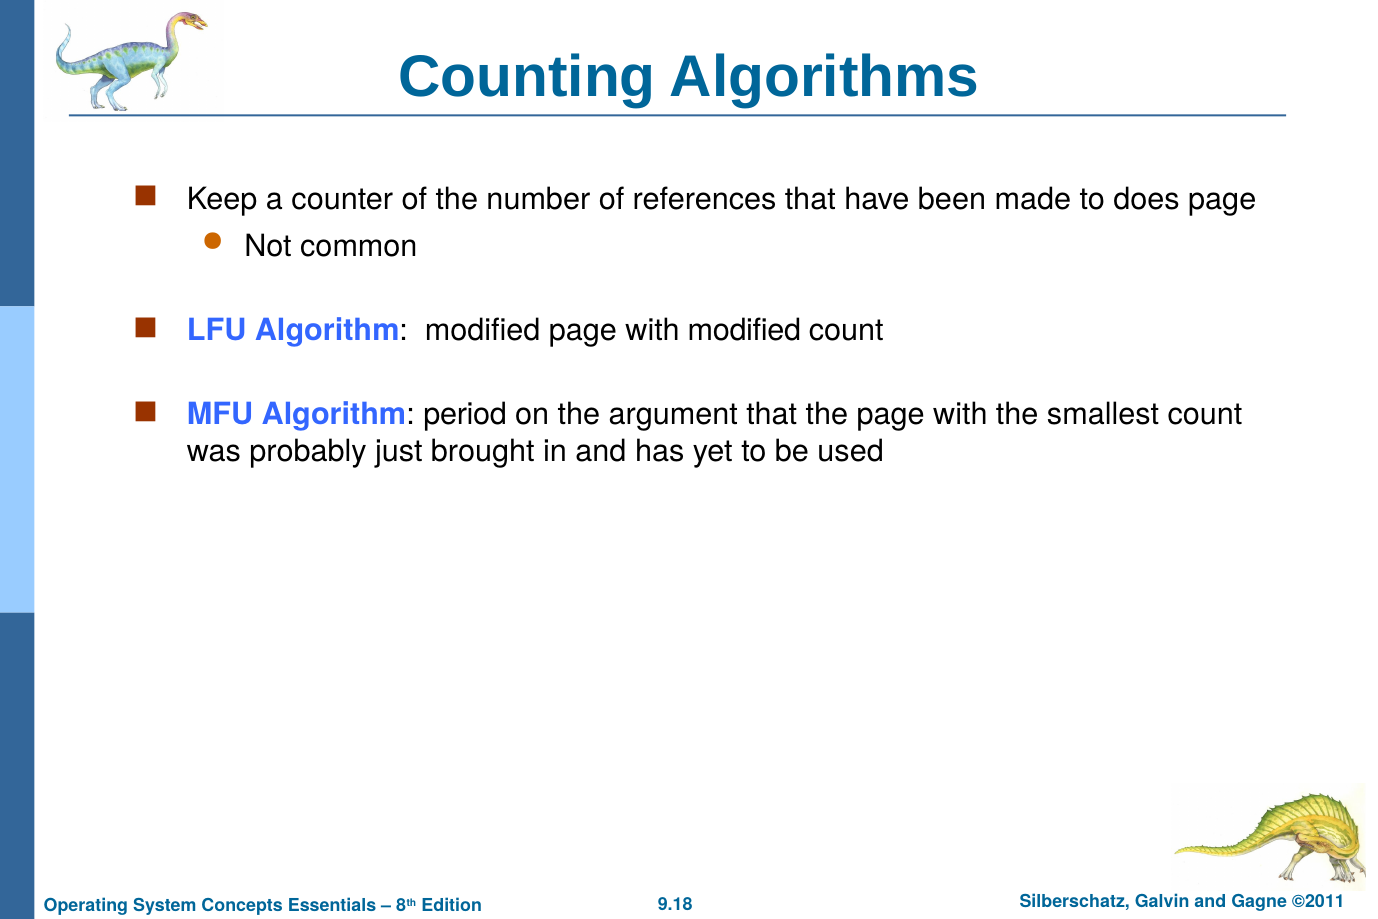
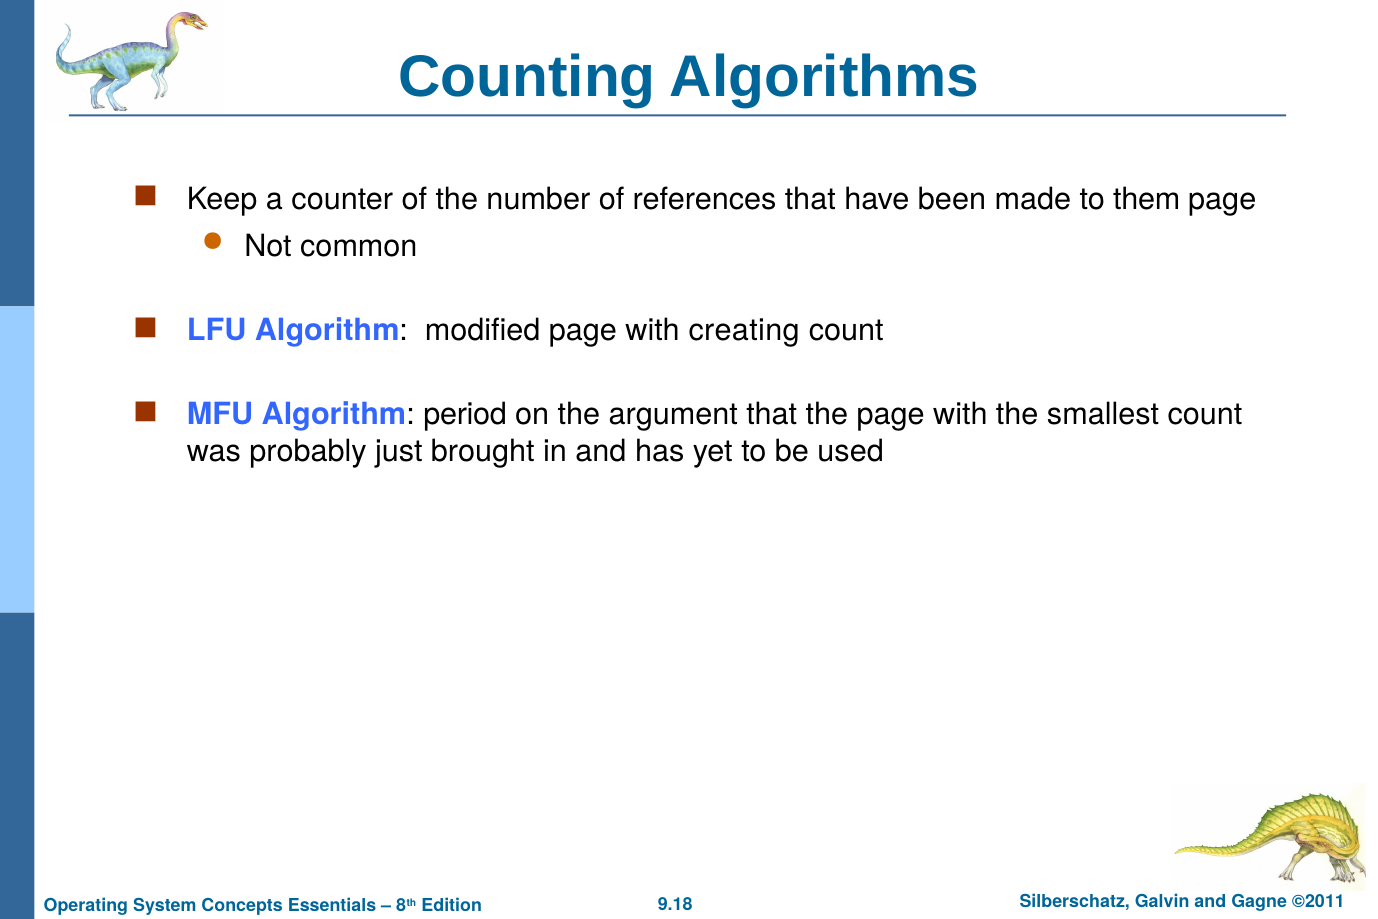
does: does -> them (1147, 199)
with modified: modified -> creating (744, 330)
